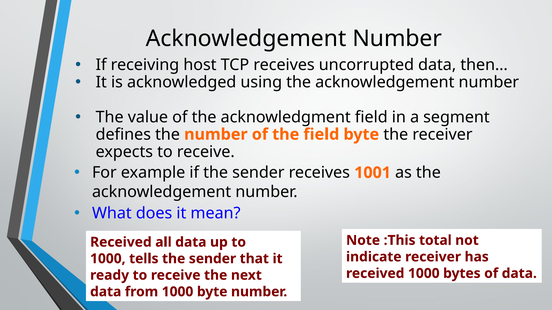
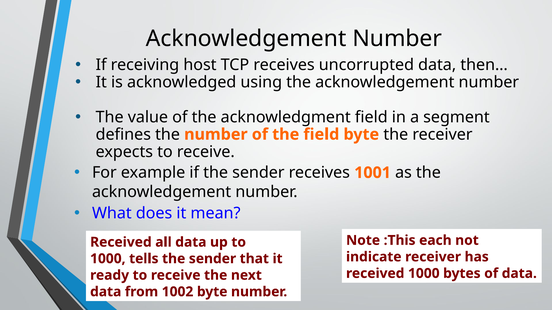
total: total -> each (435, 241)
from 1000: 1000 -> 1002 (178, 292)
